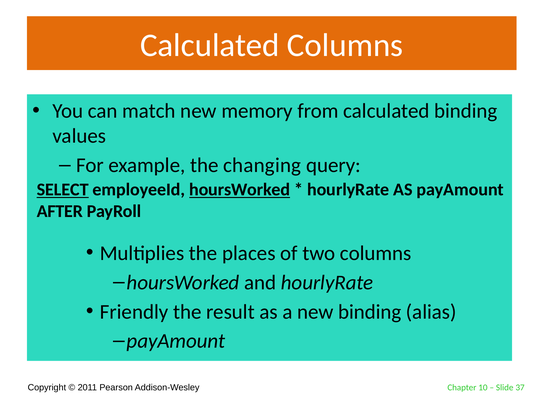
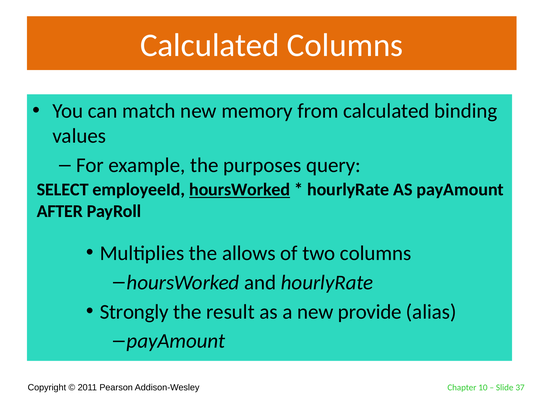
changing: changing -> purposes (262, 165)
SELECT underline: present -> none (63, 190)
places: places -> allows (249, 253)
Friendly: Friendly -> Strongly (134, 312)
new binding: binding -> provide (370, 312)
